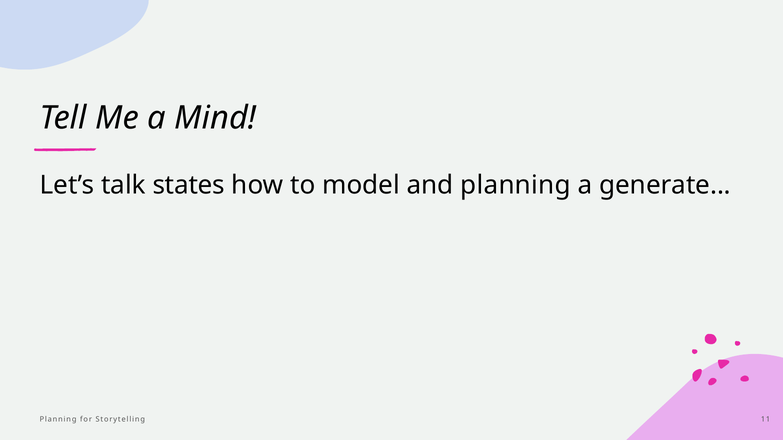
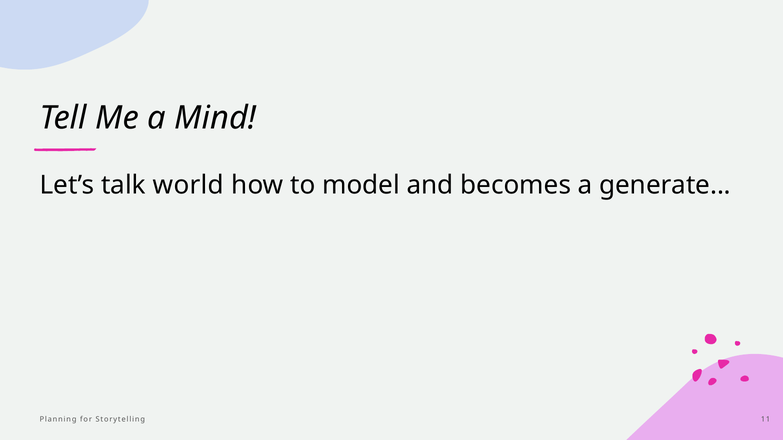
states: states -> world (188, 186)
and planning: planning -> becomes (516, 186)
